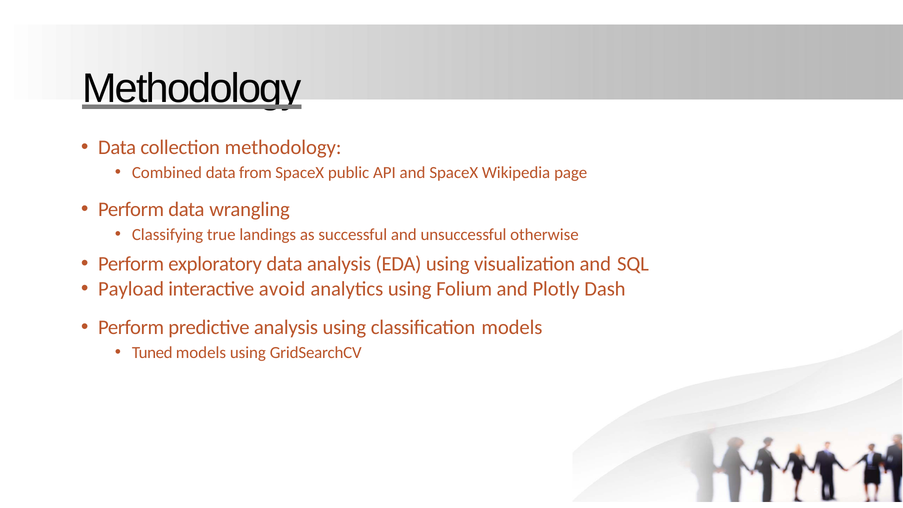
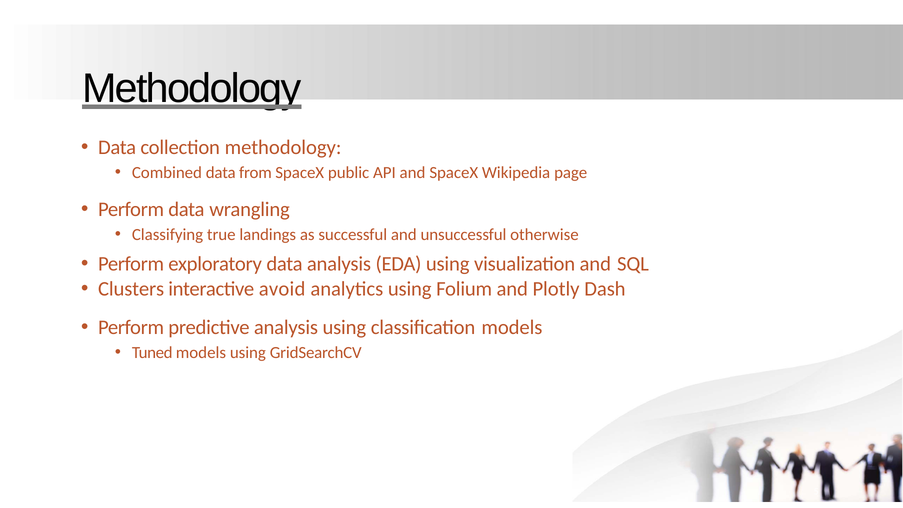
Payload: Payload -> Clusters (131, 289)
